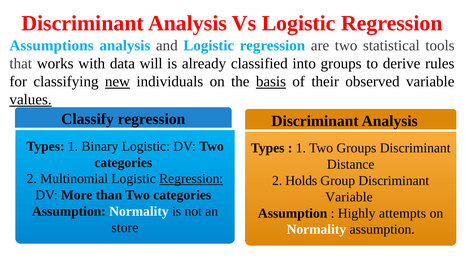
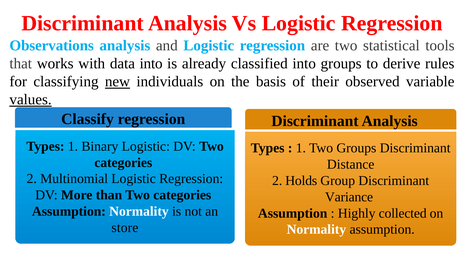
Assumptions: Assumptions -> Observations (52, 46)
data will: will -> into (151, 64)
basis underline: present -> none (271, 82)
Regression underline: present -> none (191, 179)
Variable: Variable -> Variance (349, 197)
attempts: attempts -> collected (403, 213)
